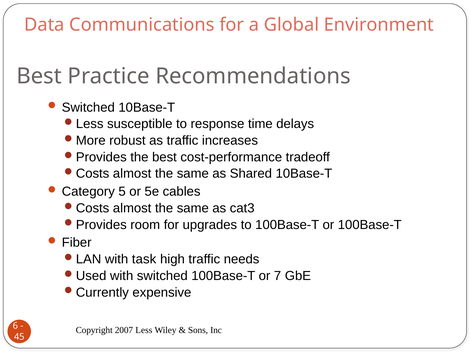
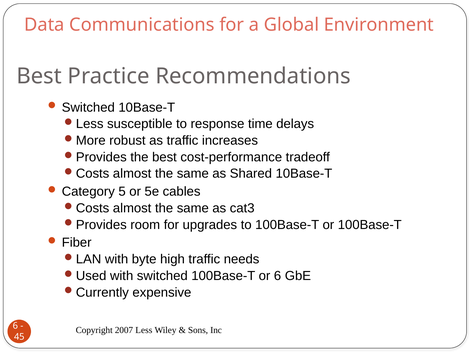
task: task -> byte (144, 259)
or 7: 7 -> 6 (278, 275)
